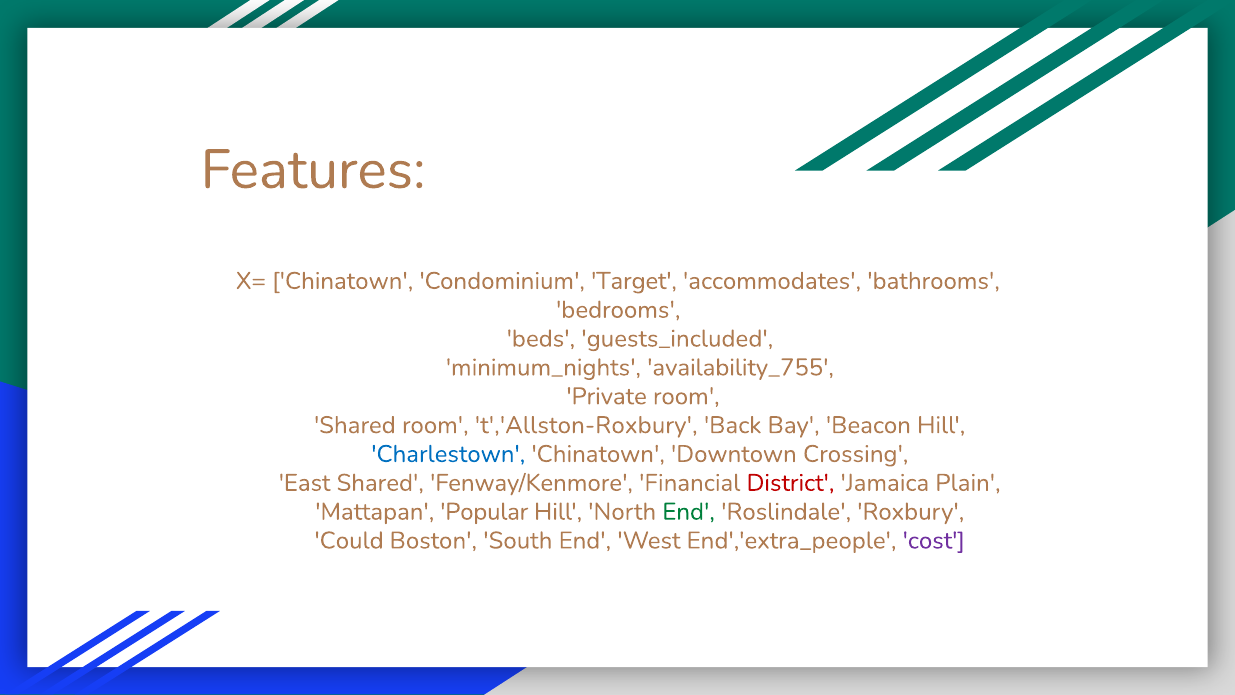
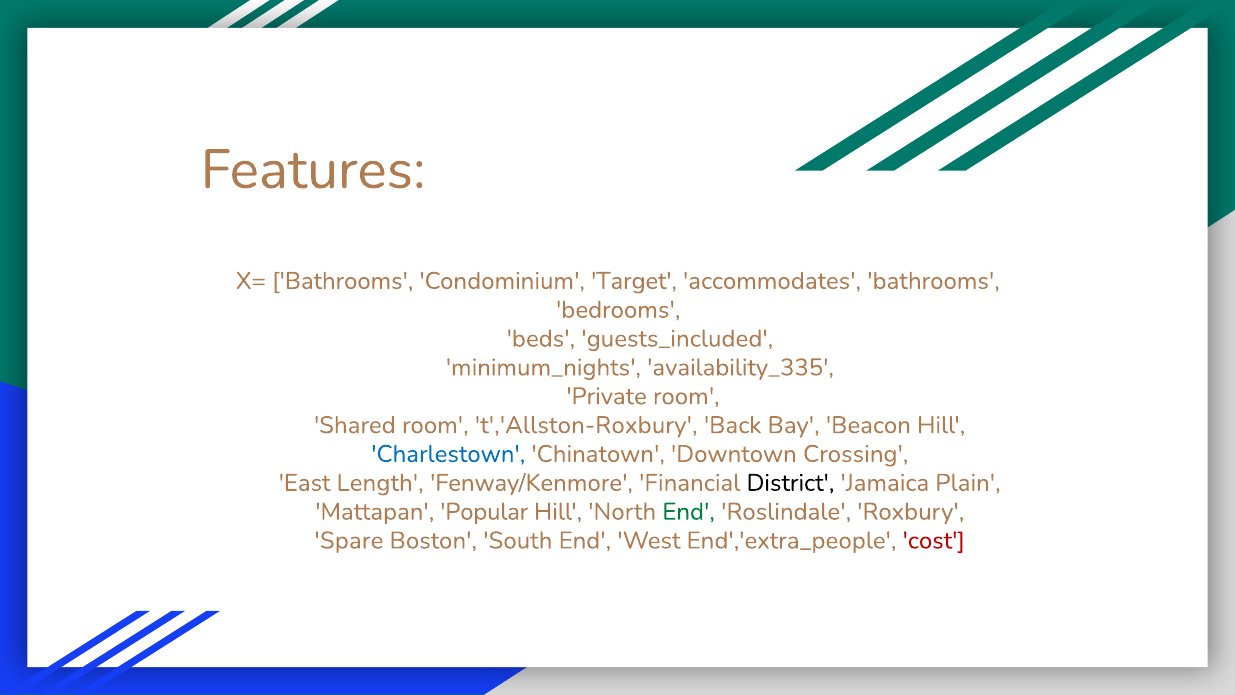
X= Chinatown: Chinatown -> Bathrooms (343, 281)
availability_755: availability_755 -> availability_335 (741, 367)
East Shared: Shared -> Length (380, 483)
District colour: red -> black (790, 483)
Could: Could -> Spare (349, 540)
cost colour: purple -> red (934, 540)
